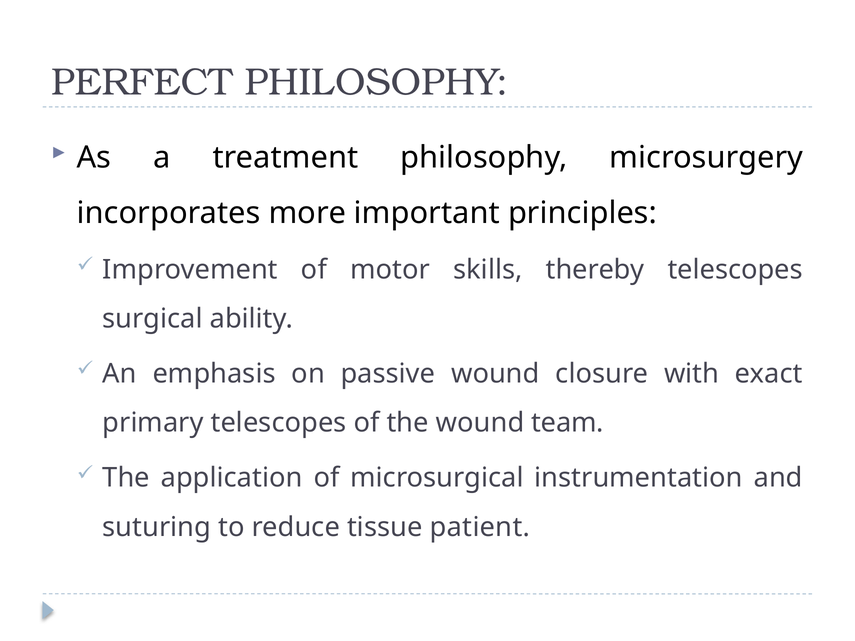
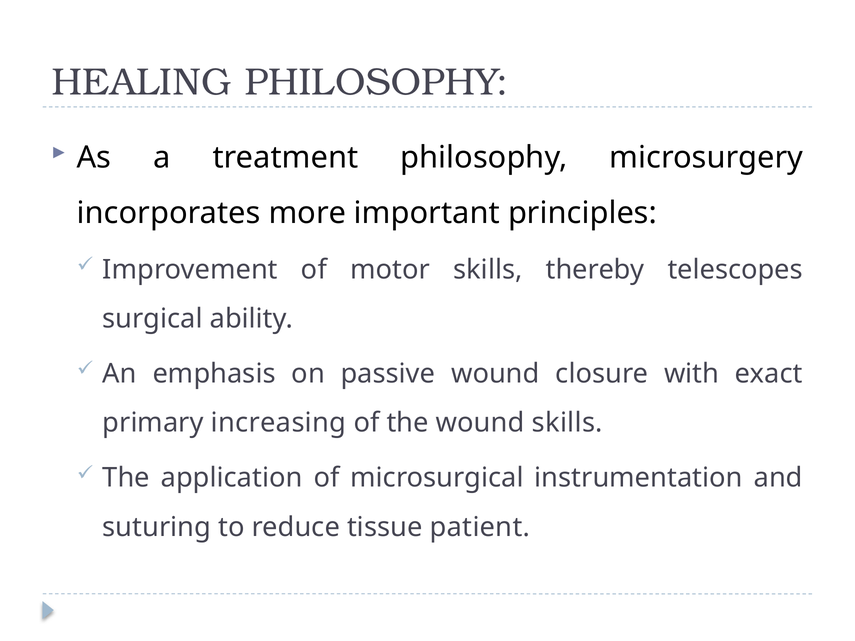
PERFECT: PERFECT -> HEALING (142, 82)
primary telescopes: telescopes -> increasing (278, 423)
wound team: team -> skills (567, 423)
